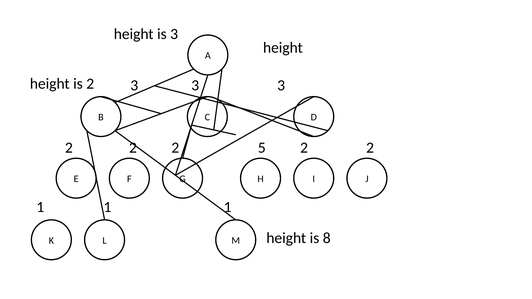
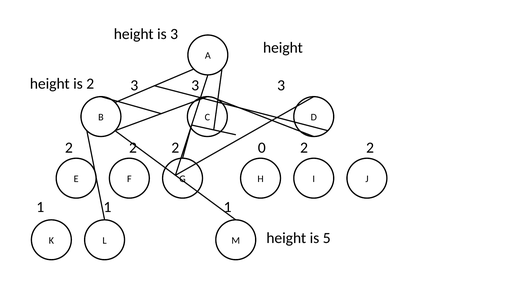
5: 5 -> 0 (262, 148)
8: 8 -> 5 (327, 238)
